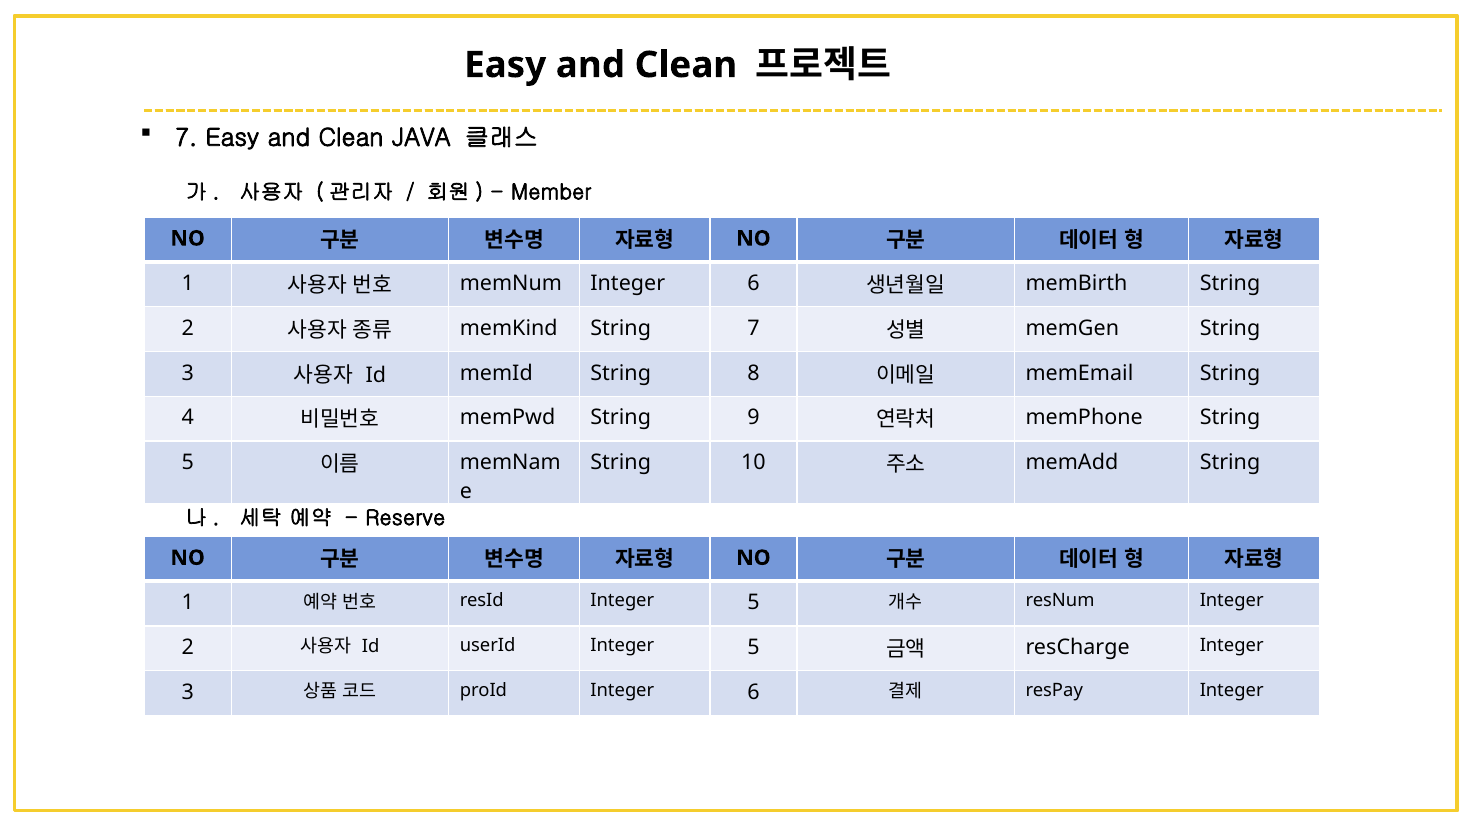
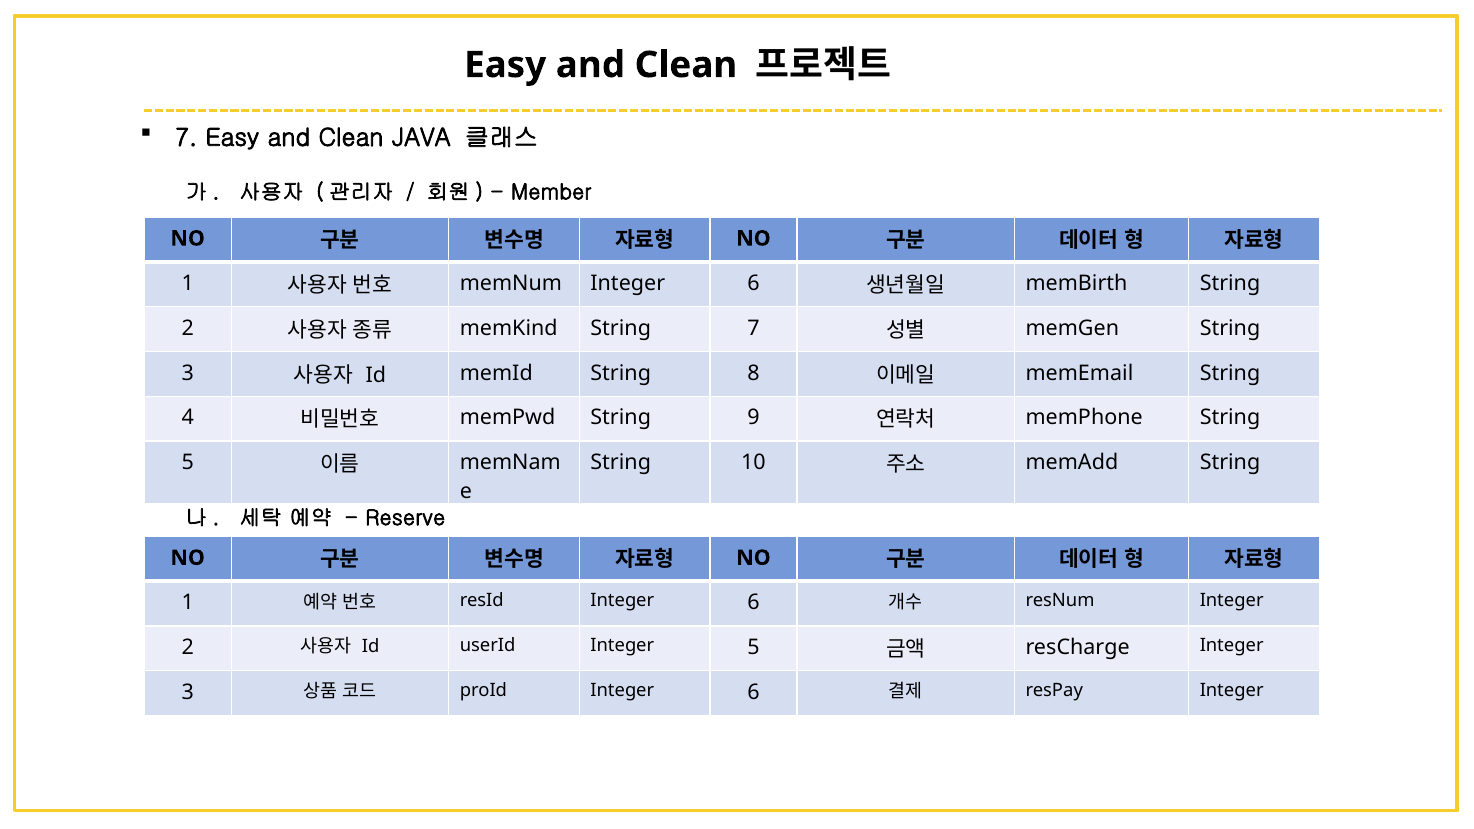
resId Integer 5: 5 -> 6 (754, 603)
